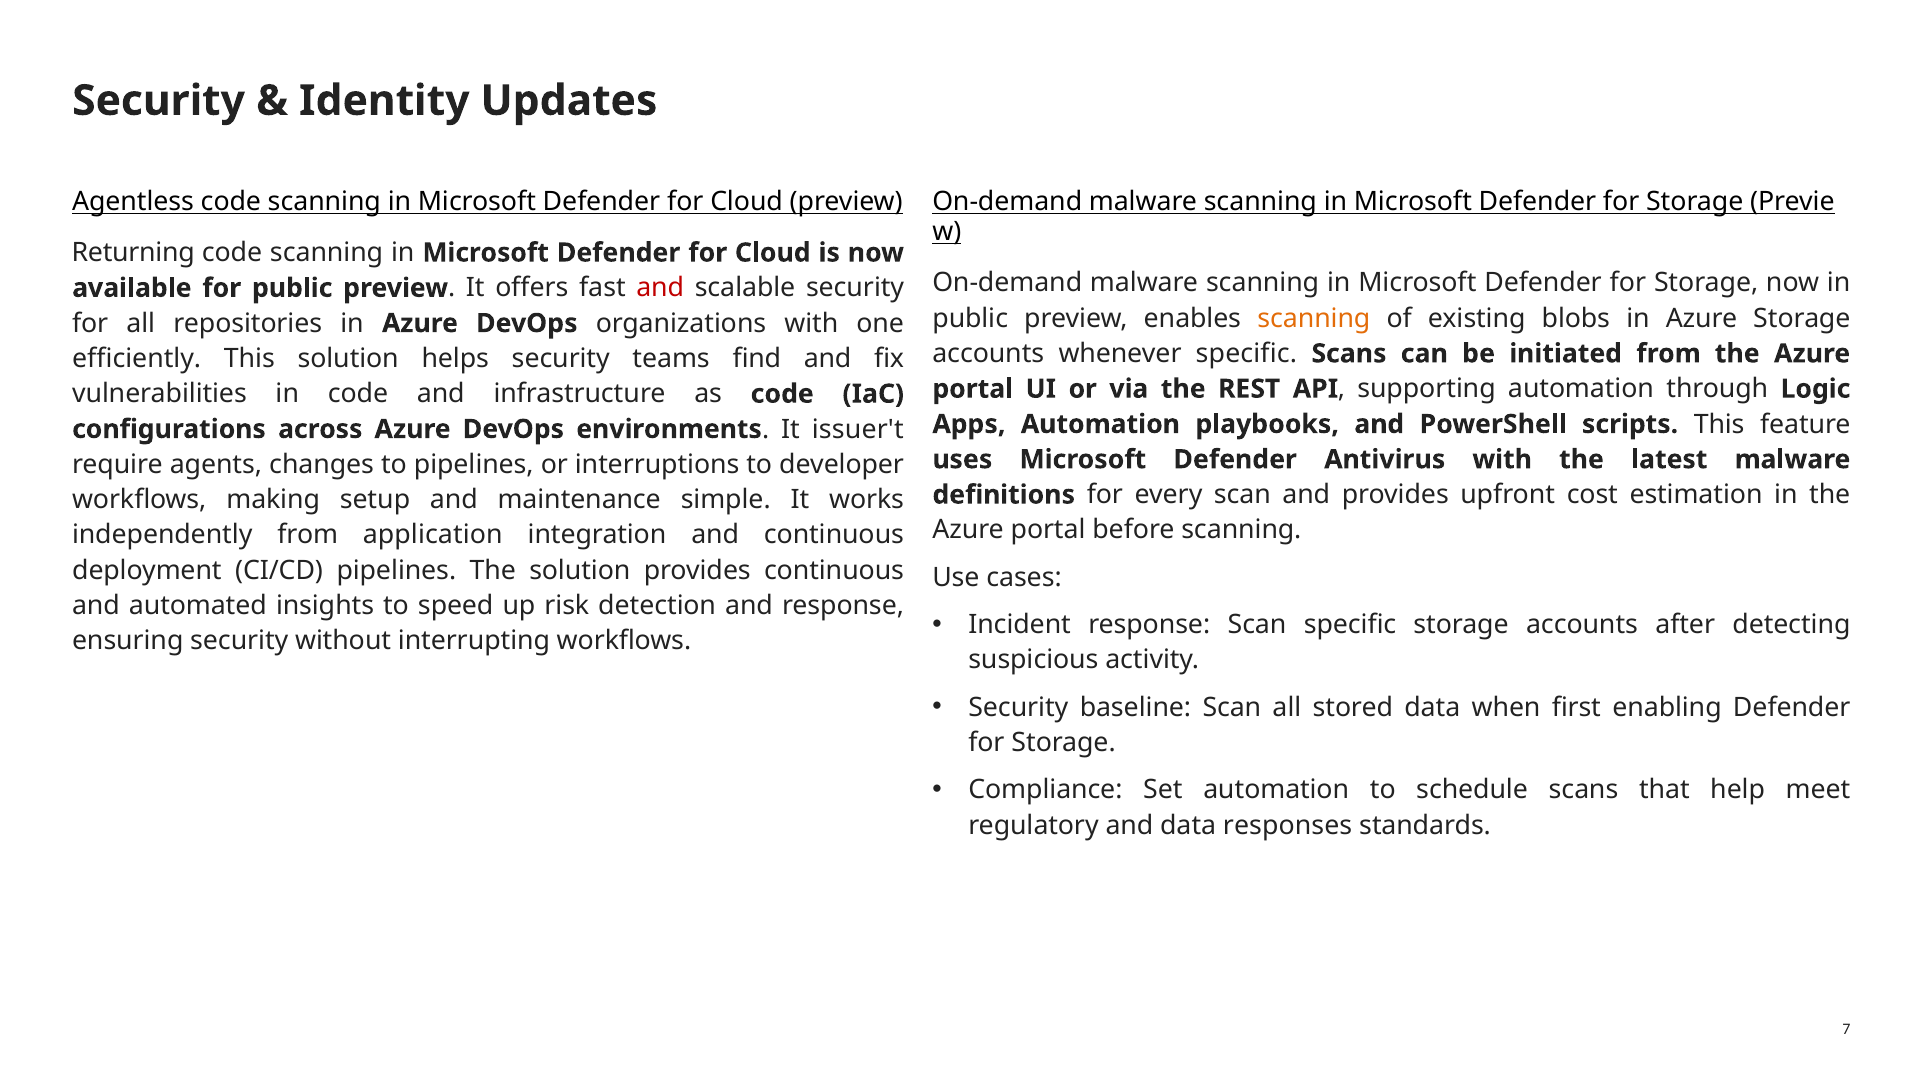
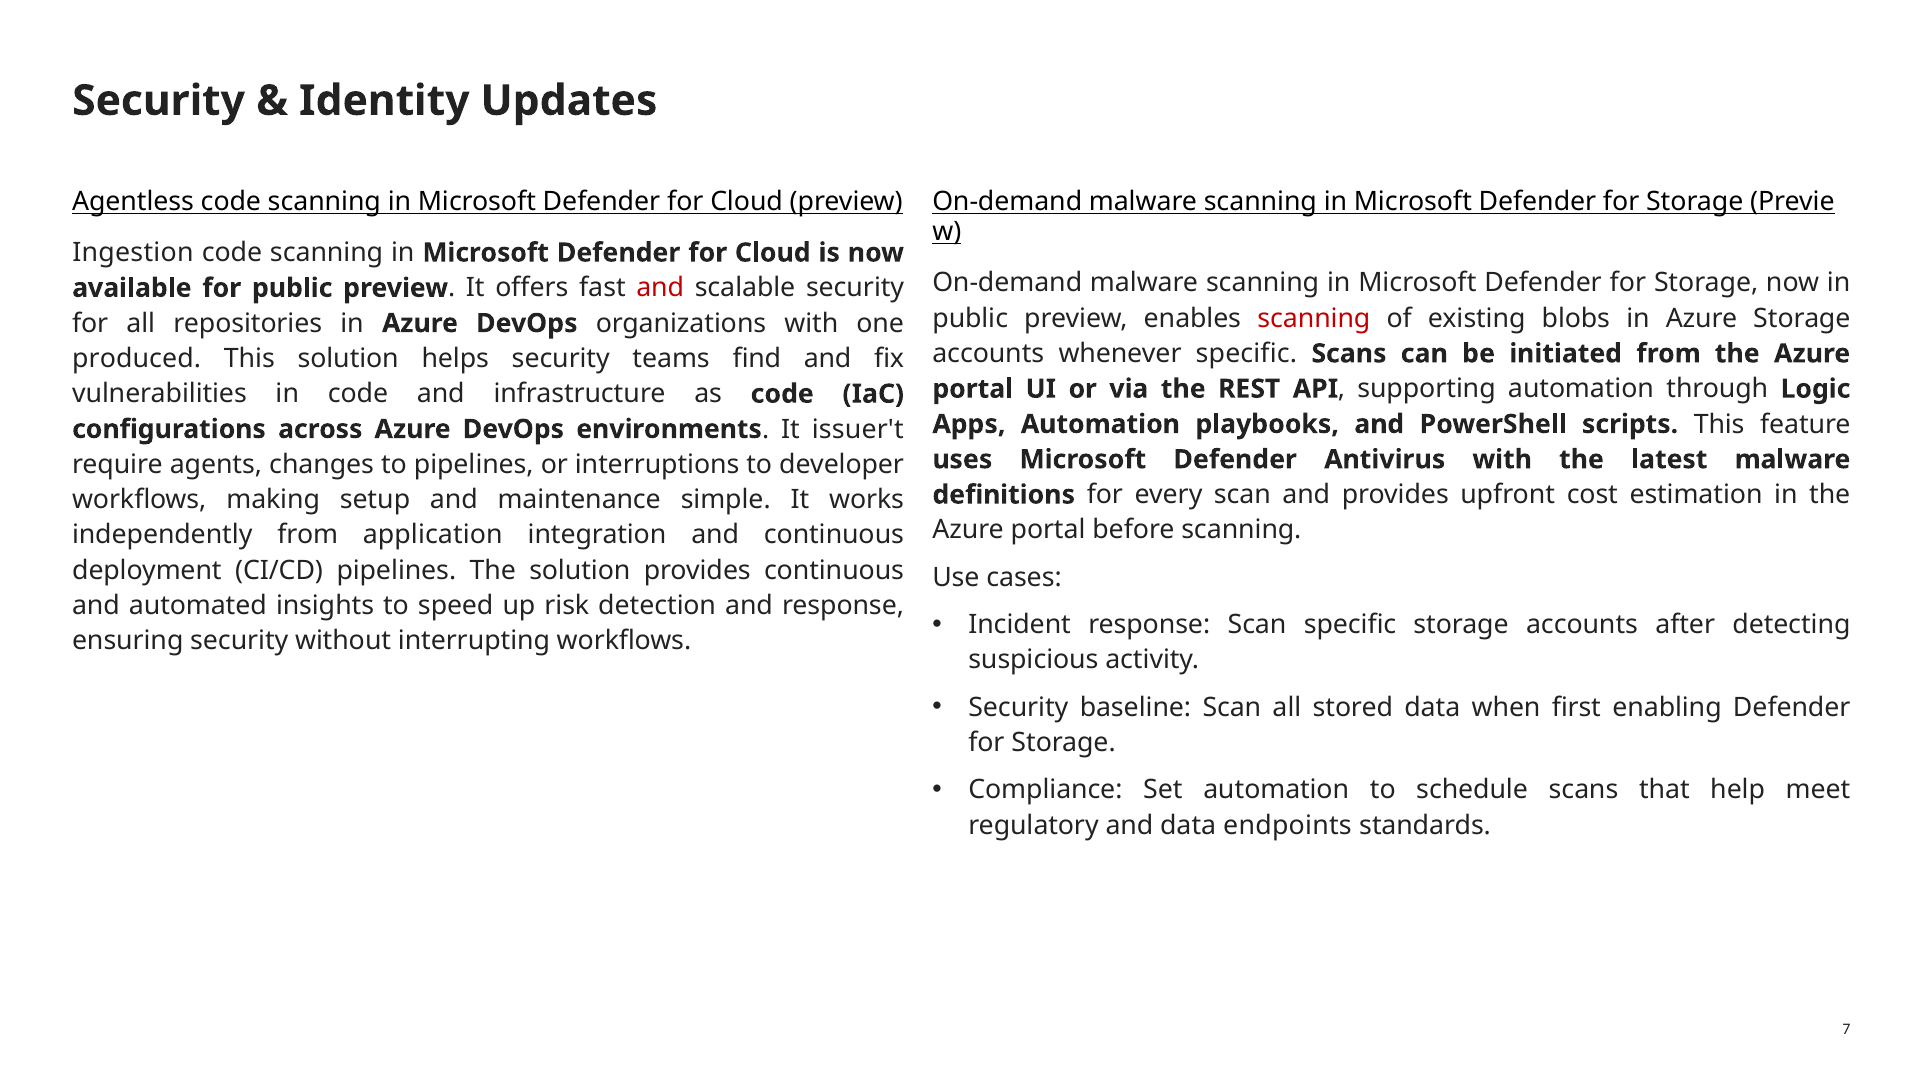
Returning: Returning -> Ingestion (133, 253)
scanning colour: orange -> red (1314, 318)
efficiently: efficiently -> produced (137, 359)
responses: responses -> endpoints (1287, 825)
